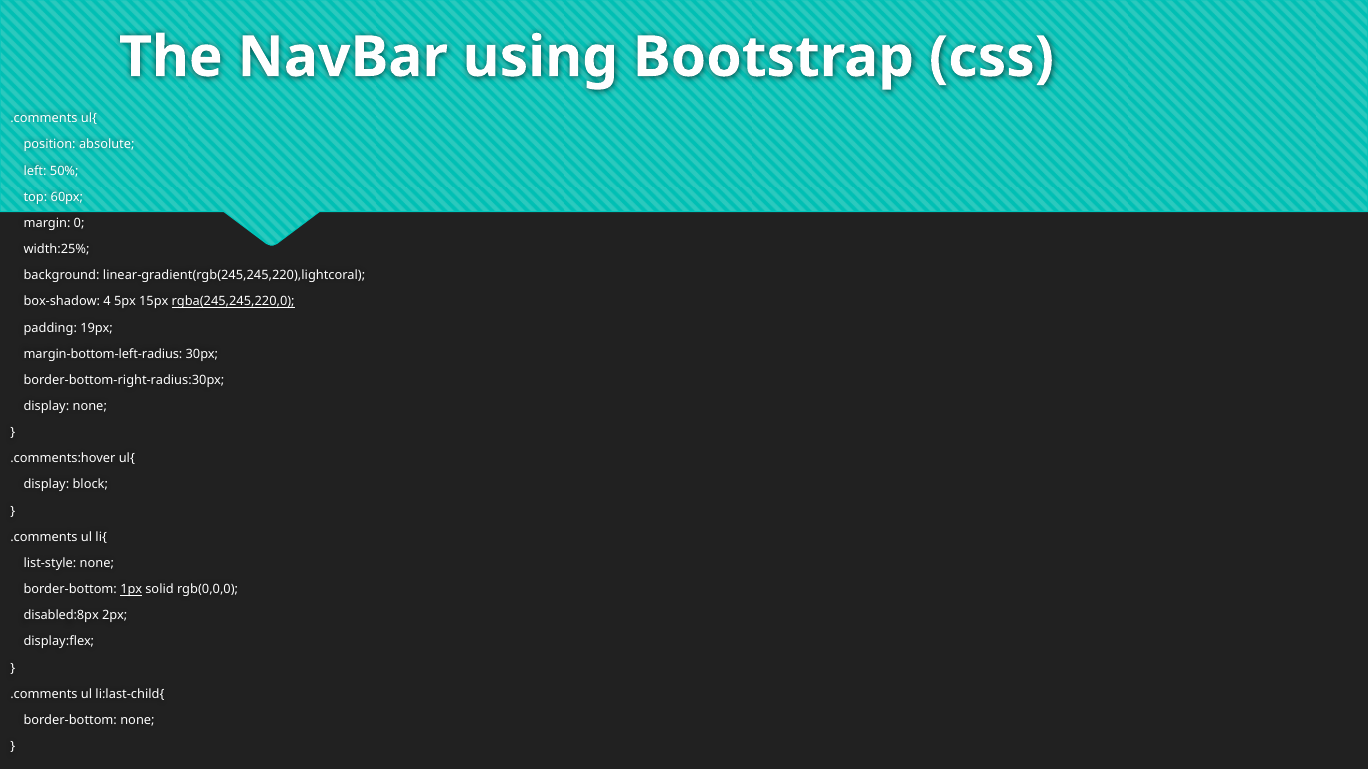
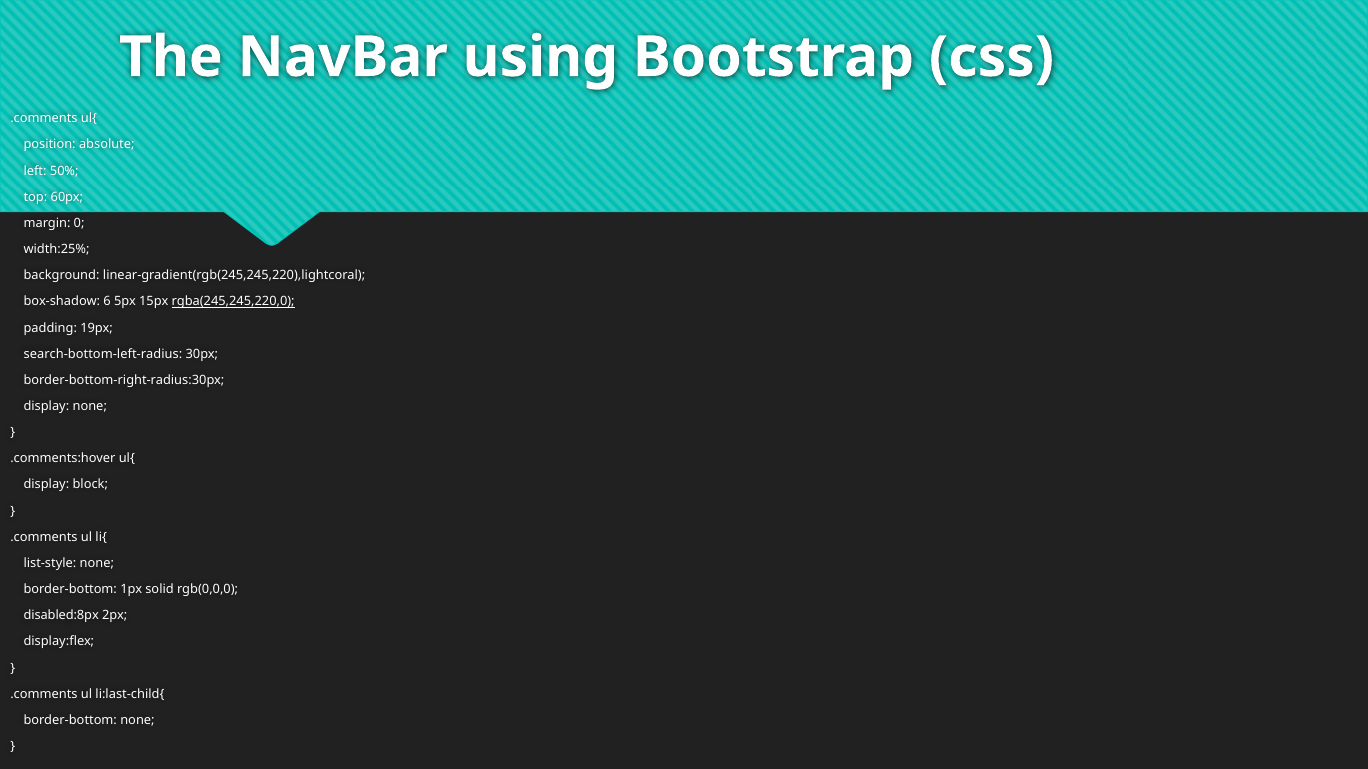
4: 4 -> 6 (107, 302)
margin-bottom-left-radius: margin-bottom-left-radius -> search-bottom-left-radius (103, 354)
1px underline: present -> none (131, 590)
